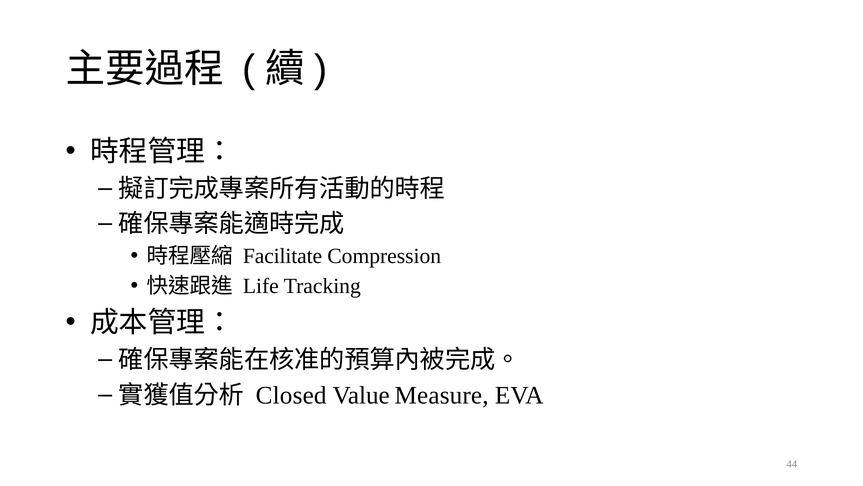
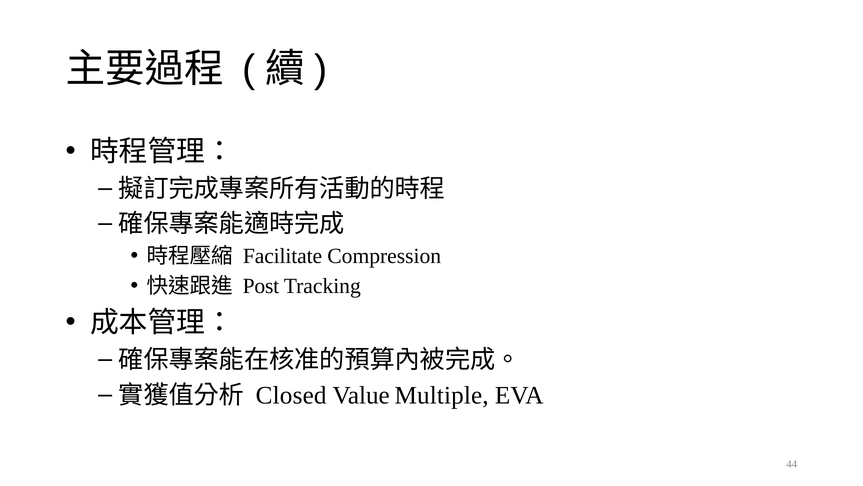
Life: Life -> Post (261, 286)
Measure: Measure -> Multiple (442, 395)
